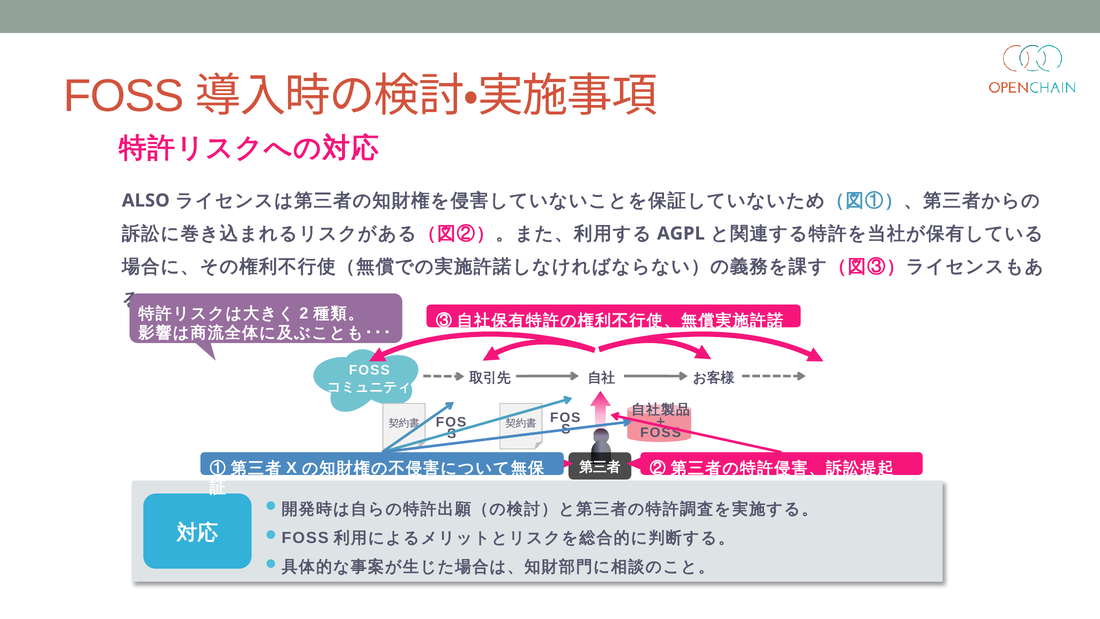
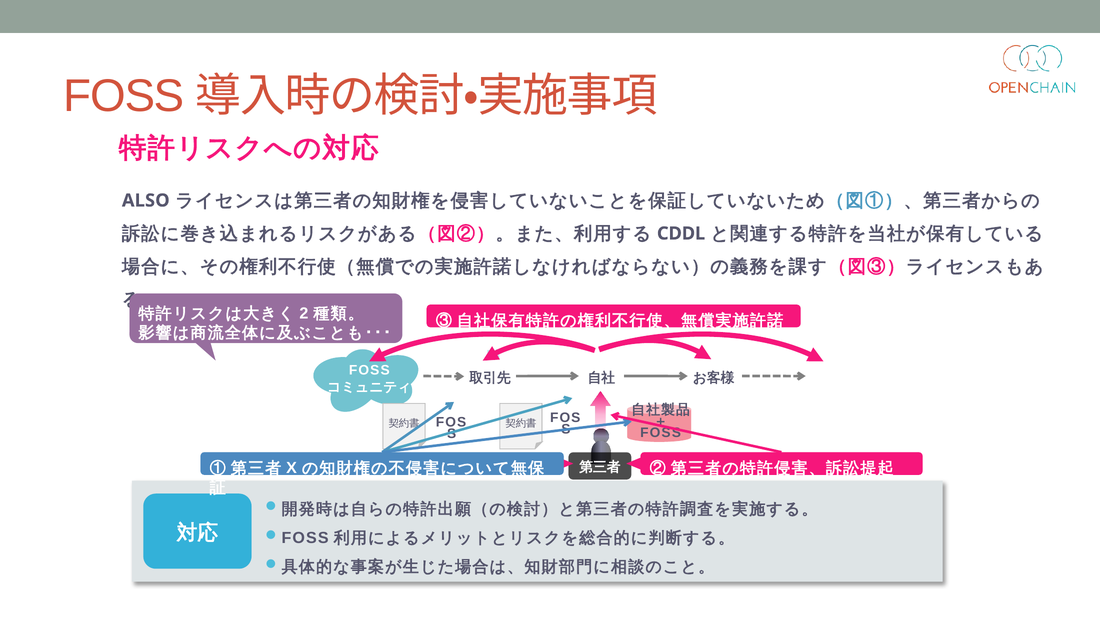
AGPL: AGPL -> CDDL (681, 233)
